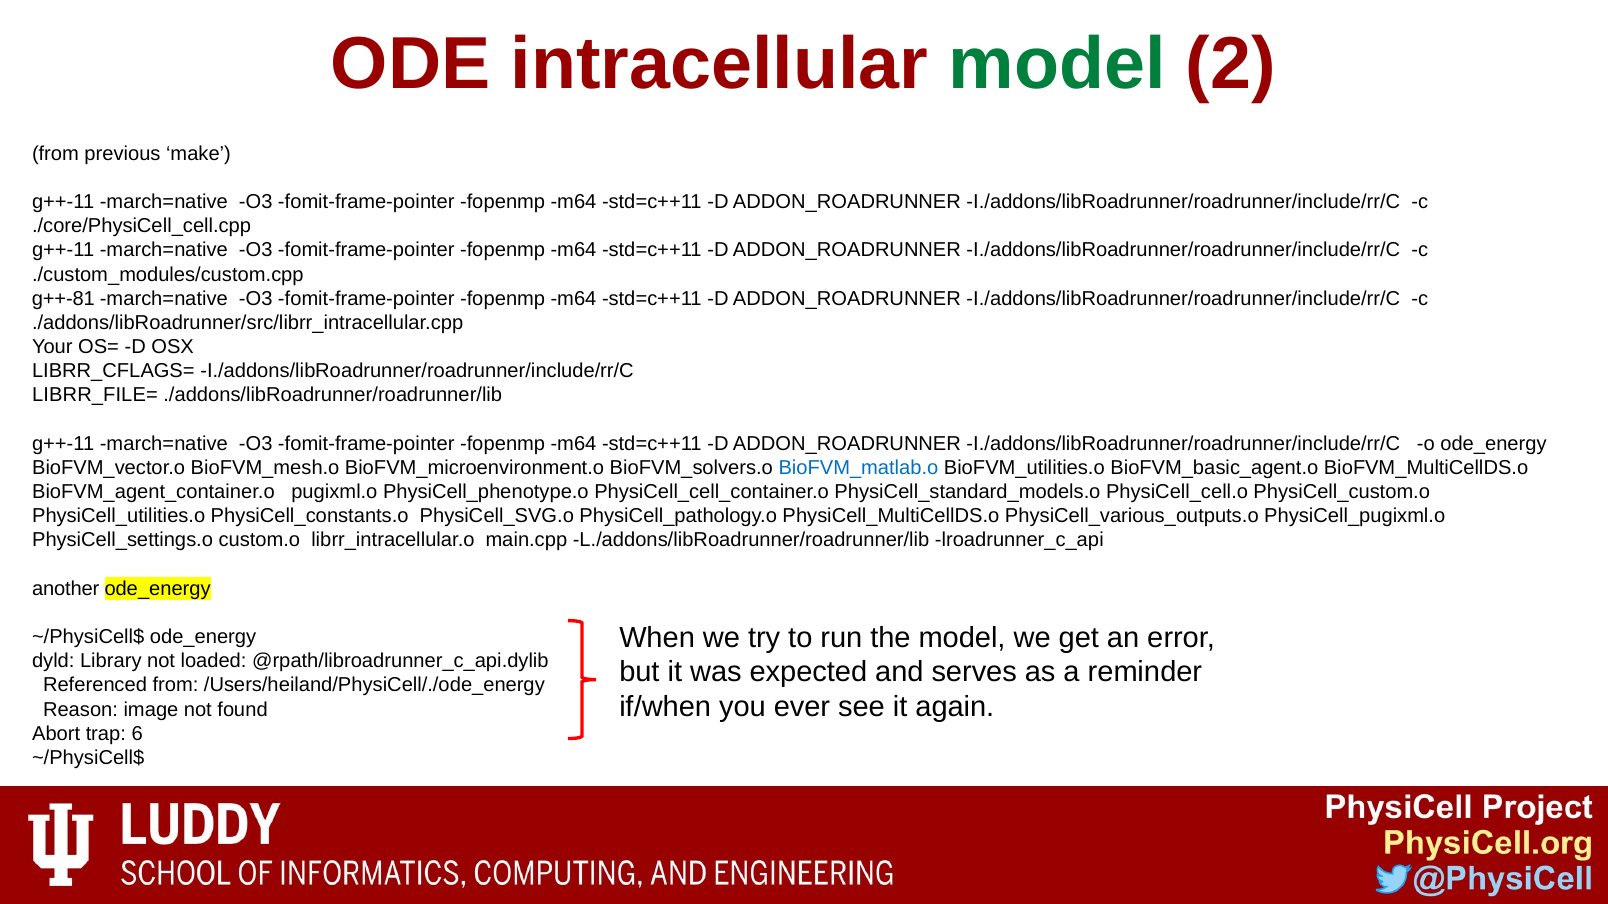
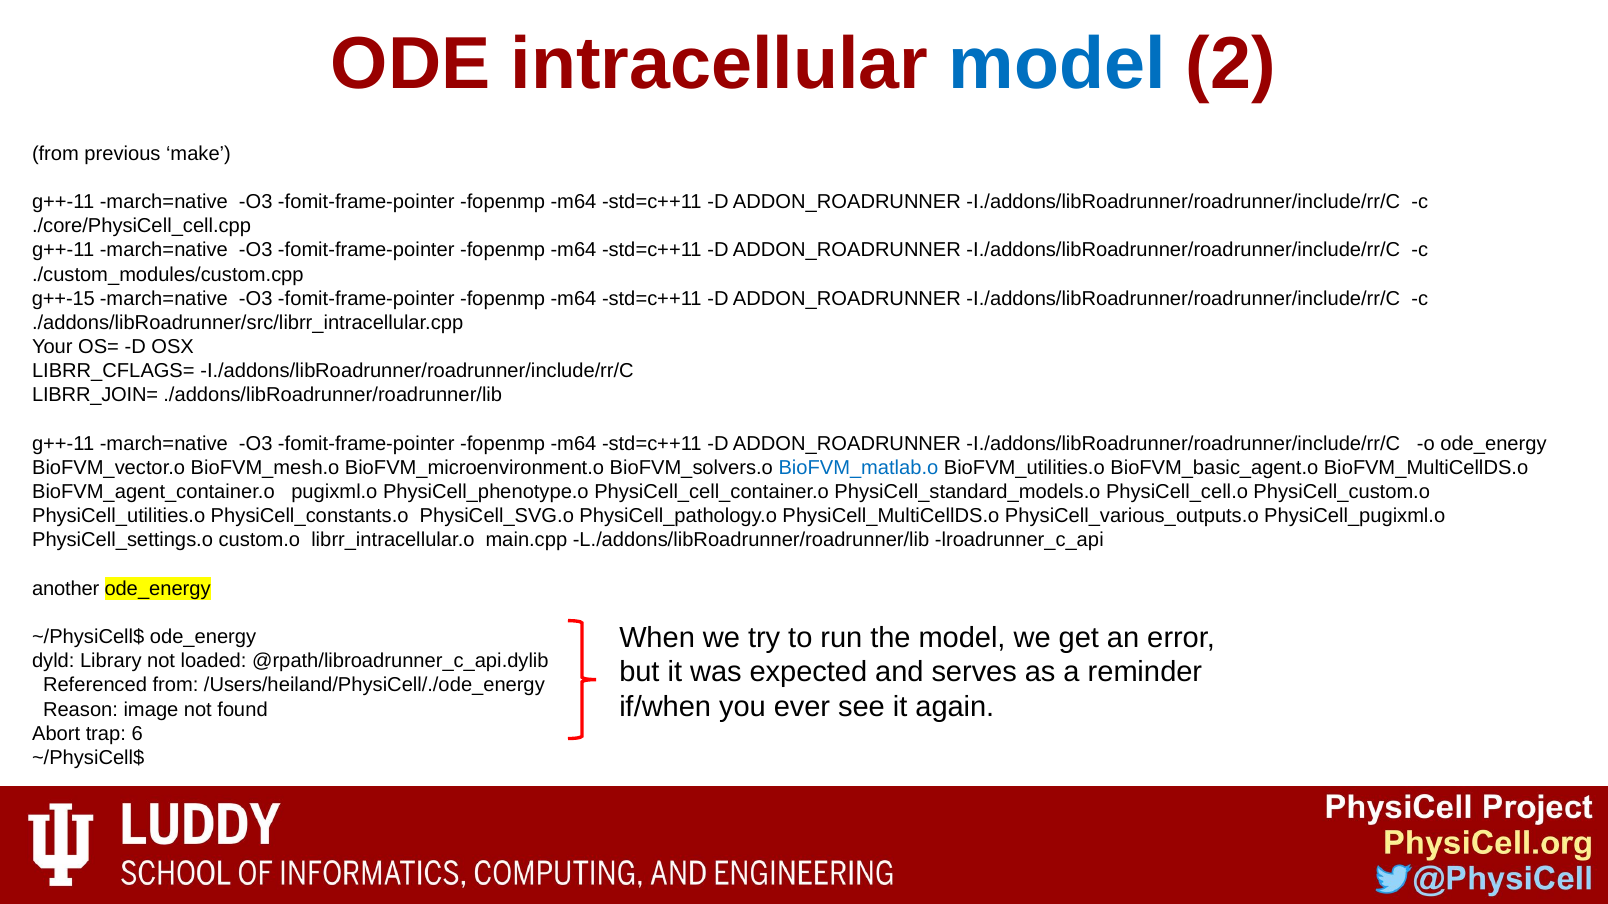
model colour: green -> blue (1057, 65)
g++-81: g++-81 -> g++-15 (63, 299)
LIBRR_FILE=: LIBRR_FILE= -> LIBRR_JOIN= (95, 396)
